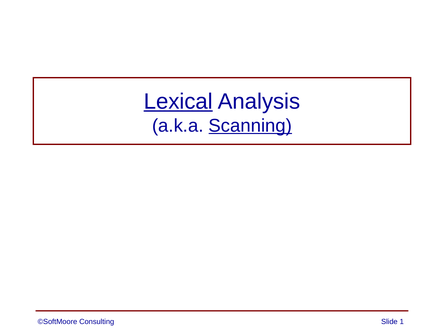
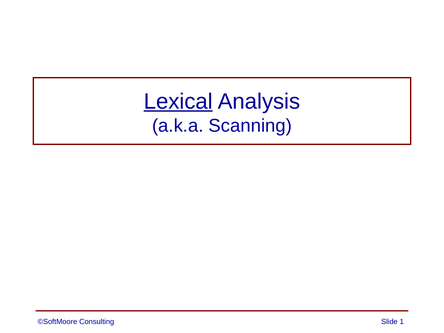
Scanning underline: present -> none (250, 126)
